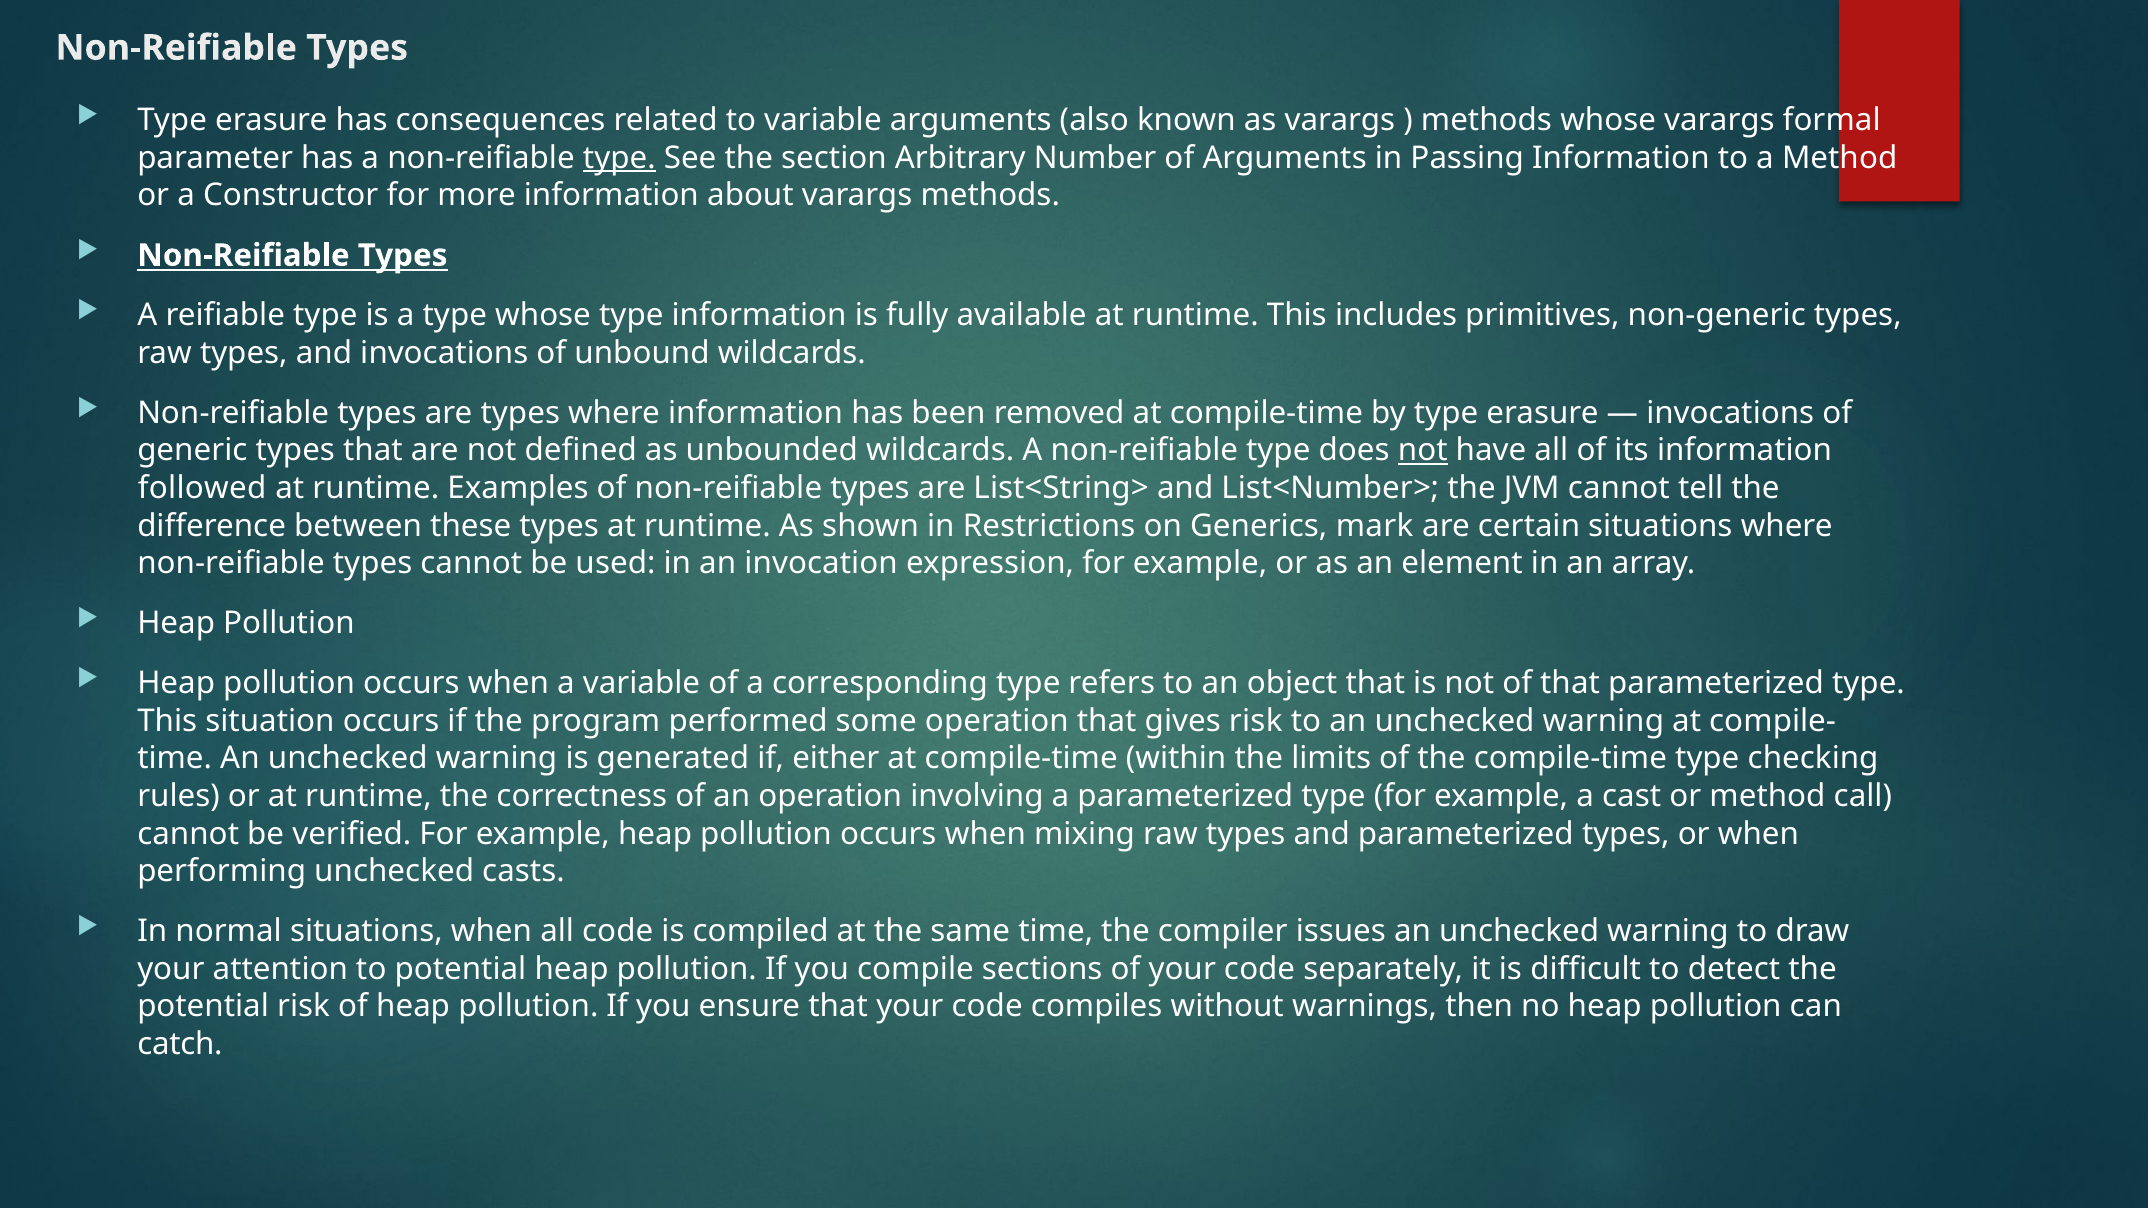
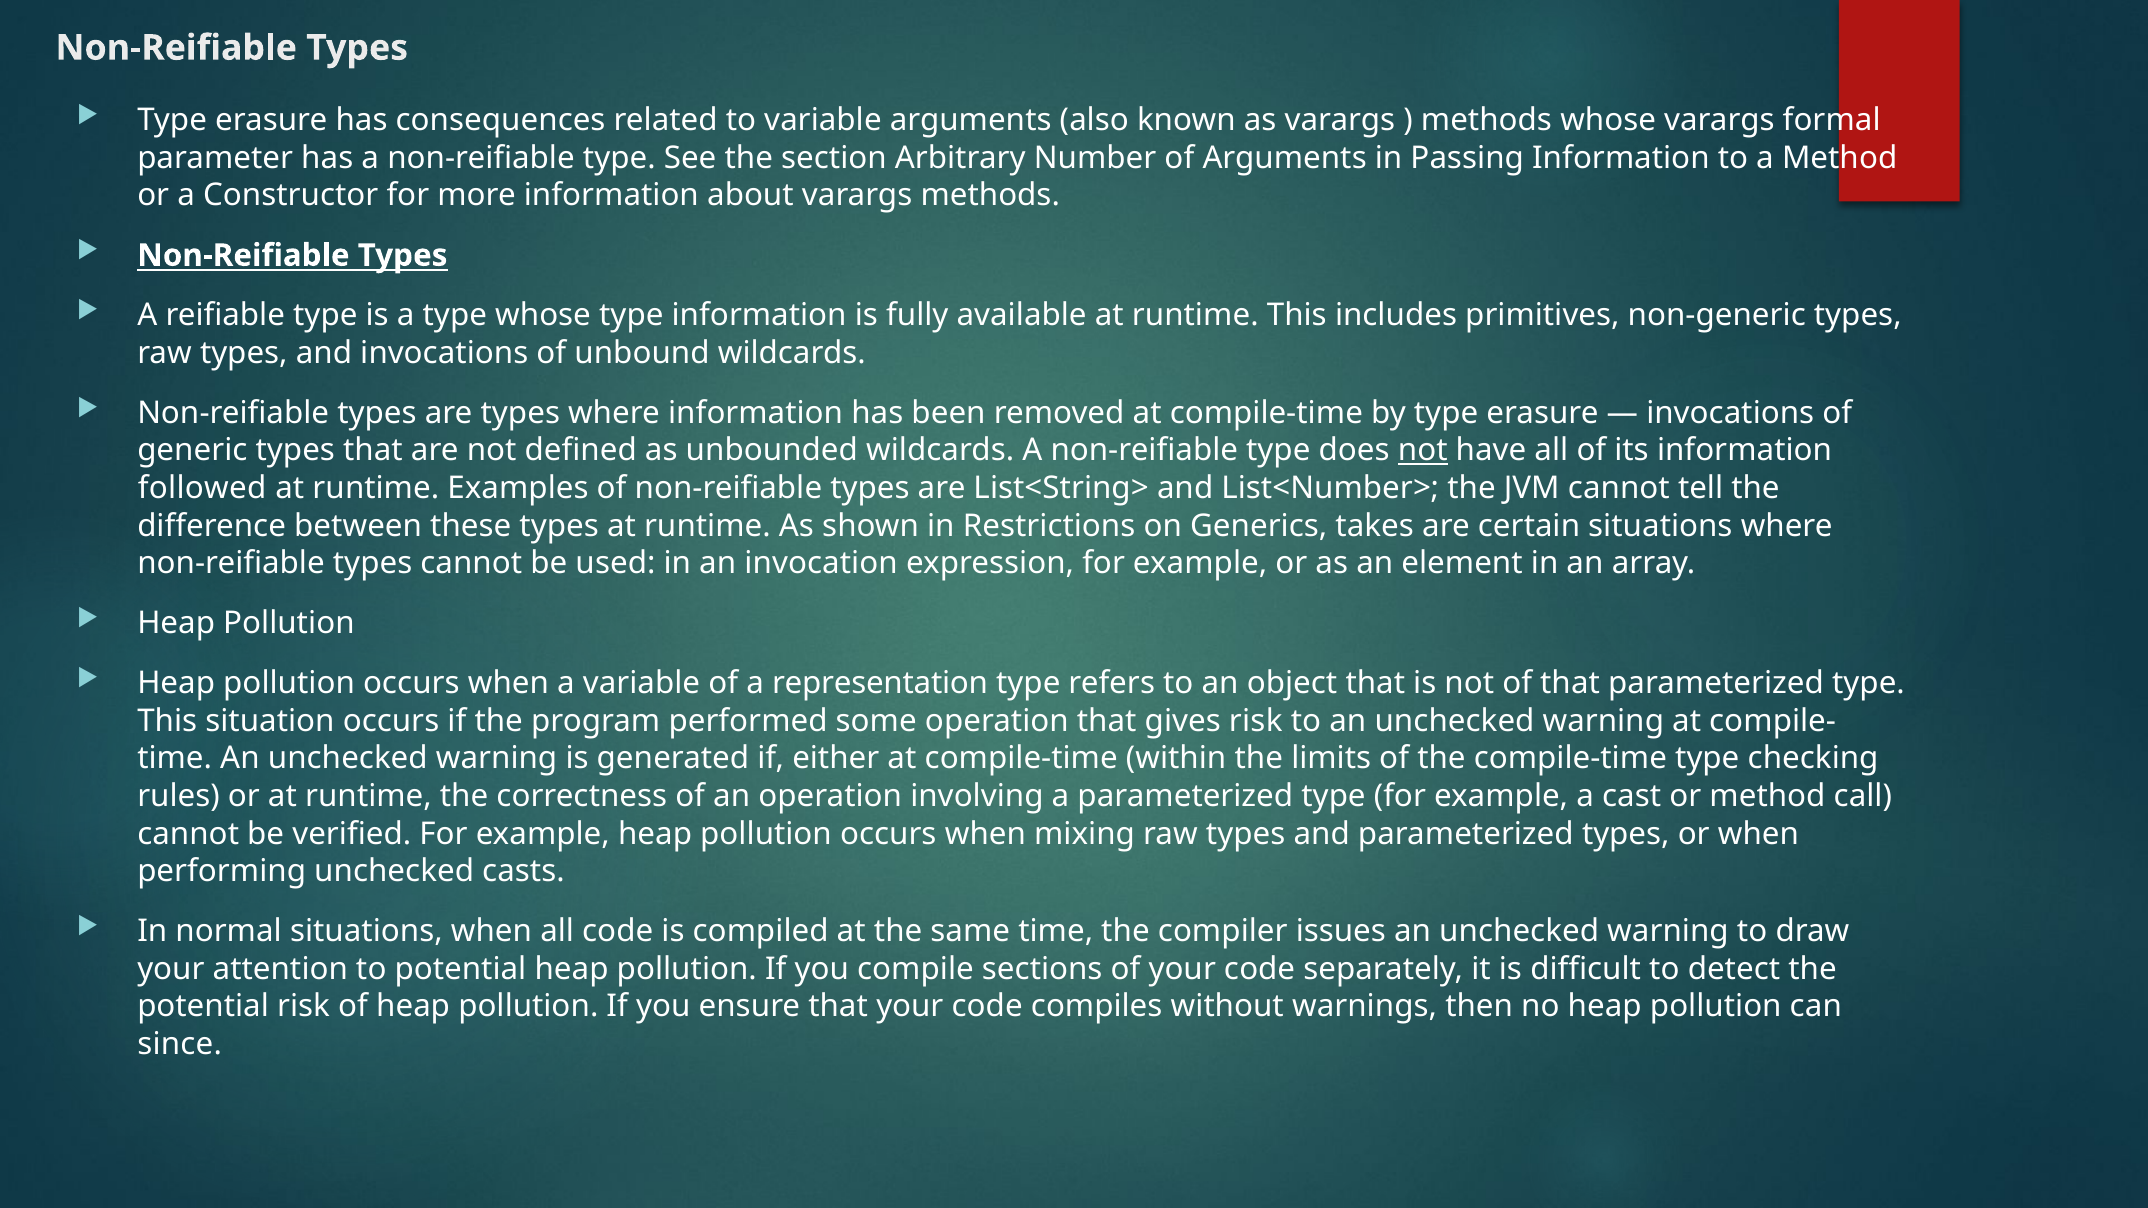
type underline: present -> none (619, 158)
mark: mark -> takes (1375, 526)
corresponding: corresponding -> representation (880, 684)
catch: catch -> since (180, 1044)
